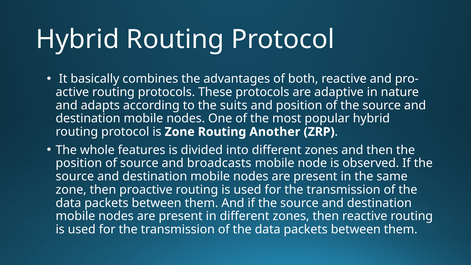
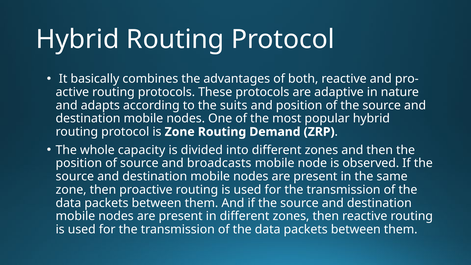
Another: Another -> Demand (275, 132)
features: features -> capacity (142, 150)
